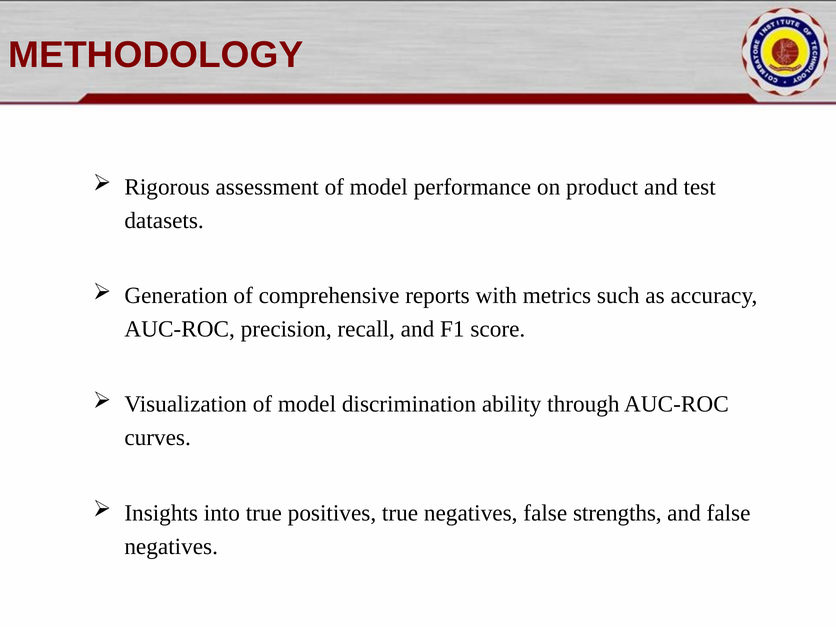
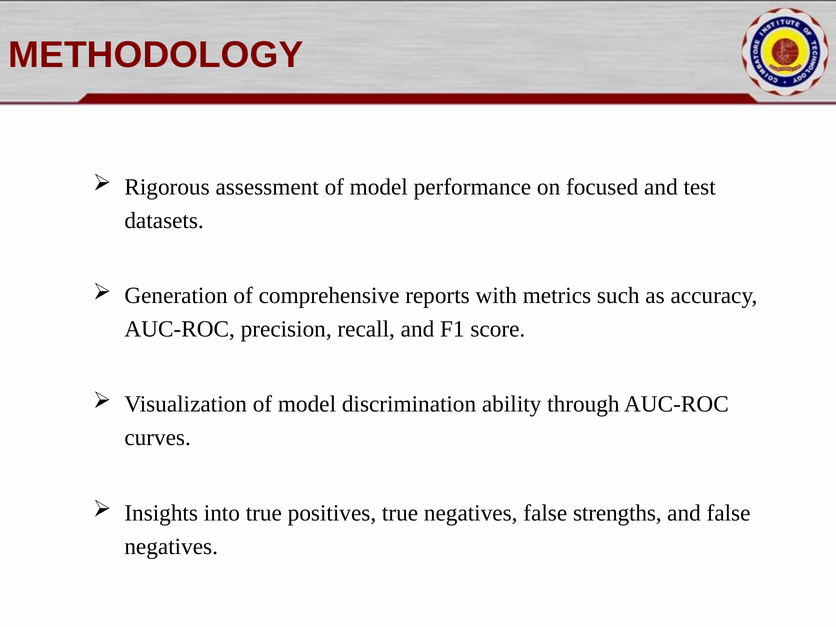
product: product -> focused (602, 187)
